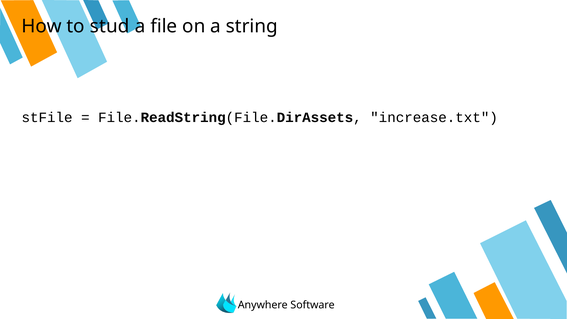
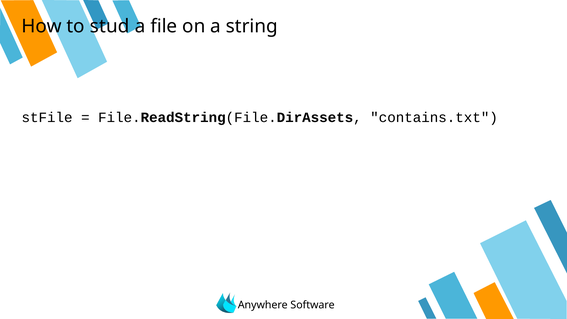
increase.txt: increase.txt -> contains.txt (434, 117)
